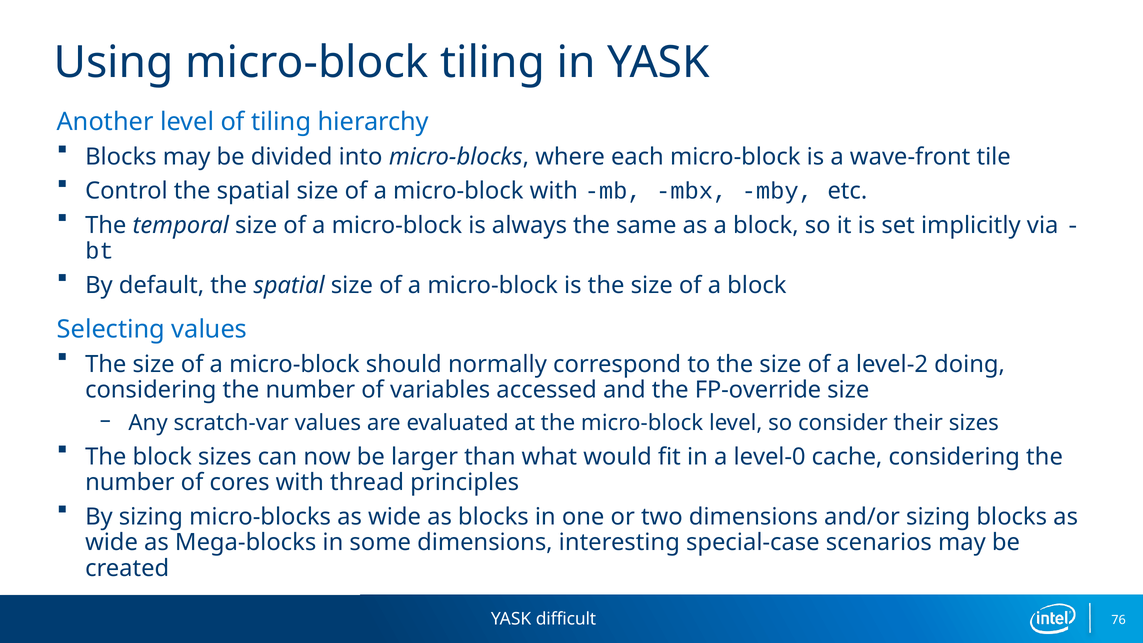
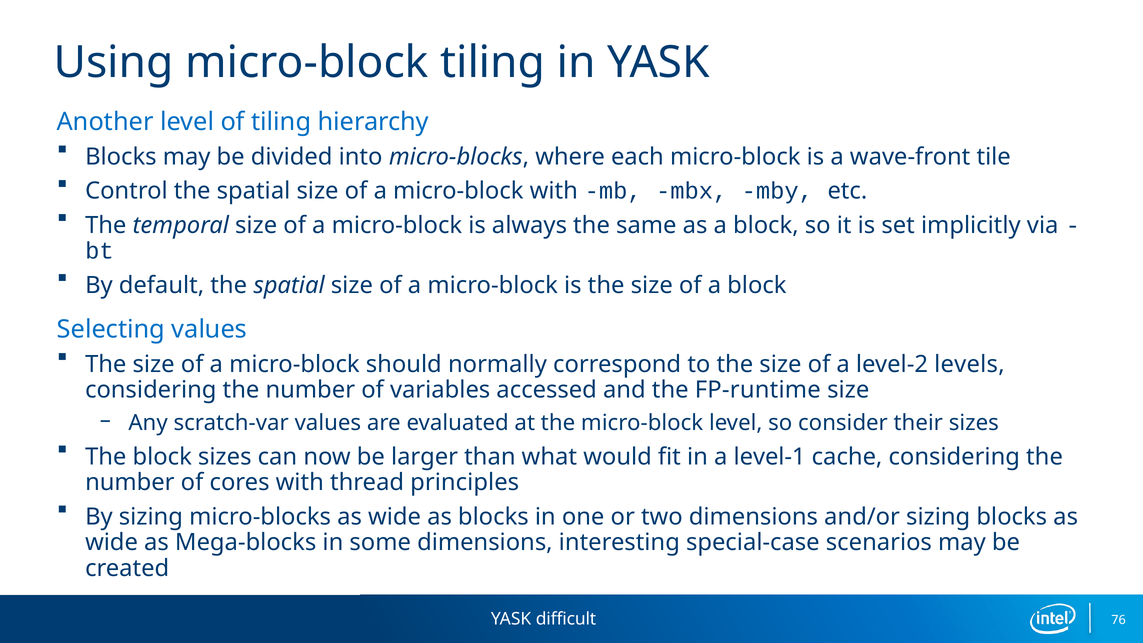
doing: doing -> levels (969, 364)
FP-override: FP-override -> FP-runtime (758, 390)
level-0: level-0 -> level-1 (770, 457)
